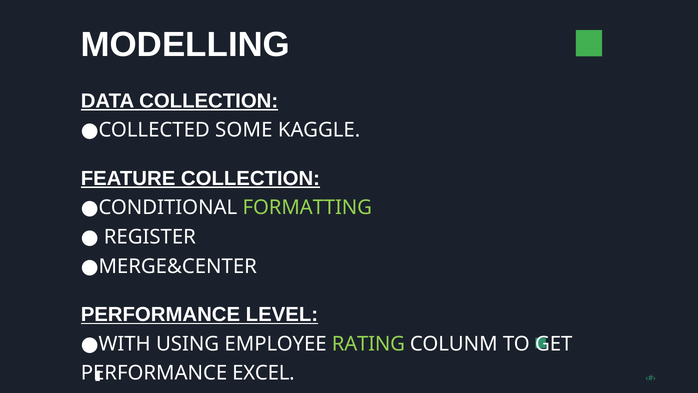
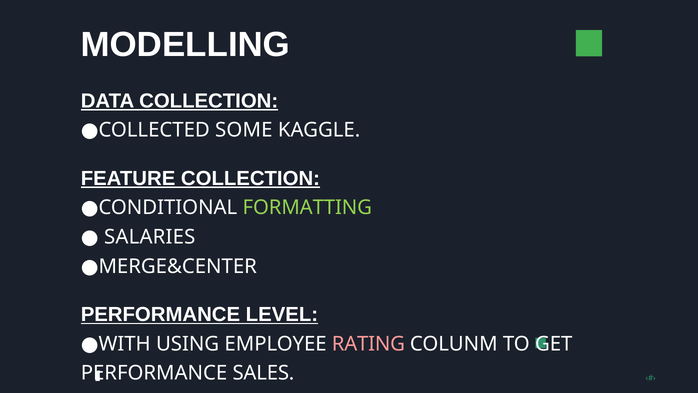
REGISTER: REGISTER -> SALARIES (150, 237)
RATING colour: light green -> pink (368, 344)
EXCEL: EXCEL -> SALES (263, 373)
